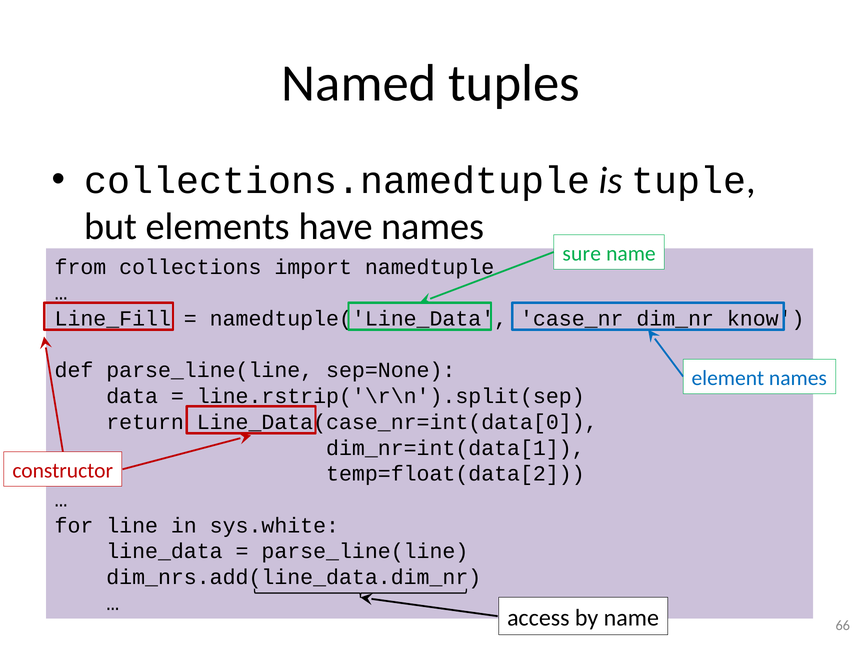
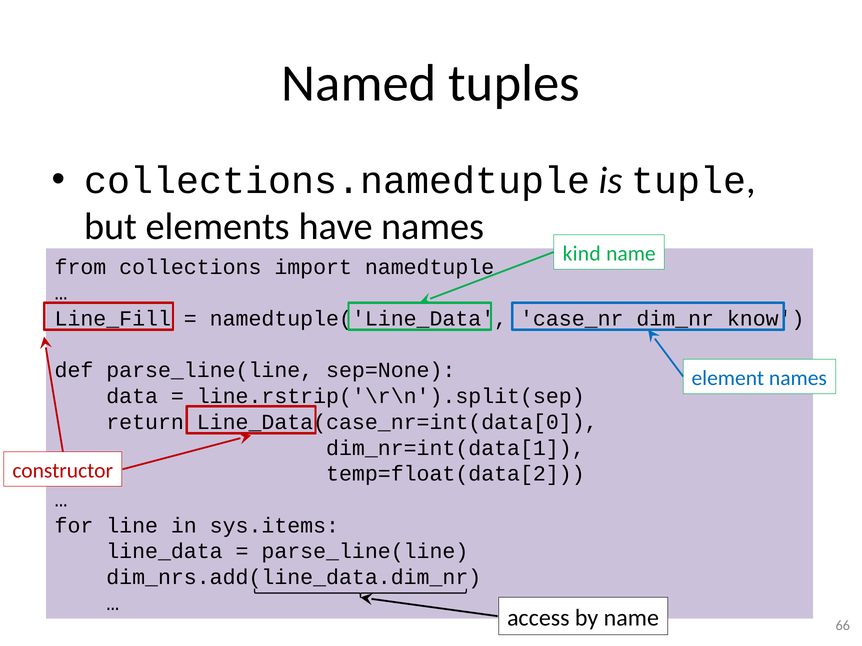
sure: sure -> kind (582, 254)
sys.white: sys.white -> sys.items (274, 526)
